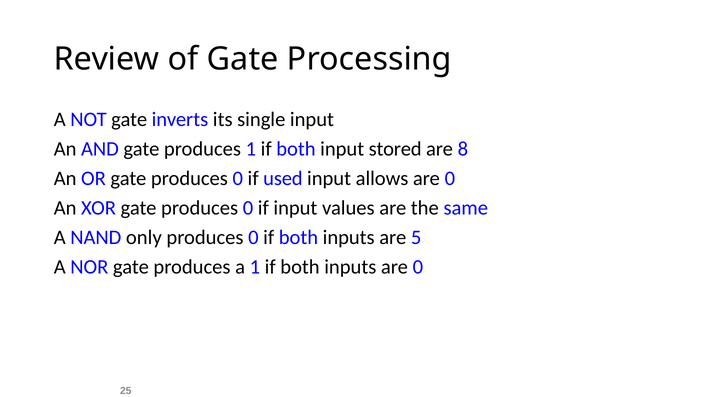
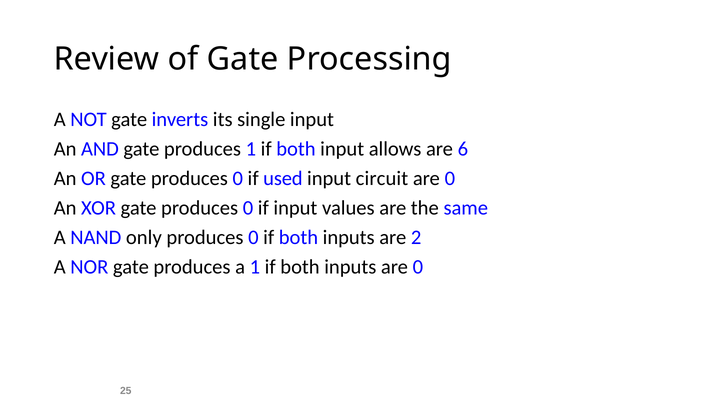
stored: stored -> allows (395, 149)
8: 8 -> 6 (463, 149)
allows: allows -> circuit (382, 178)
5: 5 -> 2 (416, 238)
